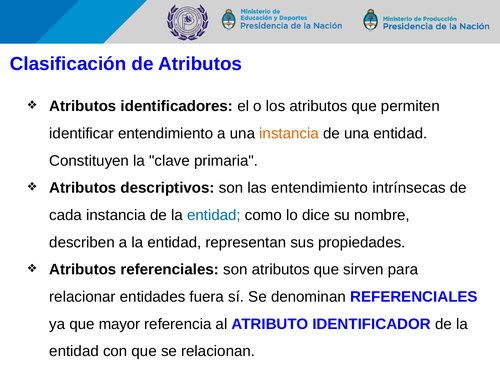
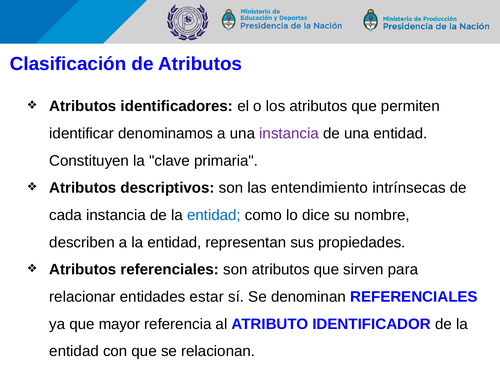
identificar entendimiento: entendimiento -> denominamos (166, 133)
instancia colour: orange -> purple (289, 133)
fuera: fuera -> estar (207, 297)
